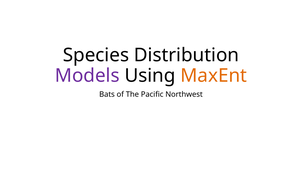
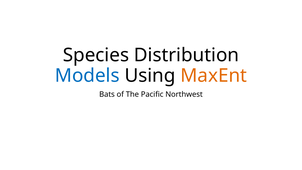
Models colour: purple -> blue (87, 75)
